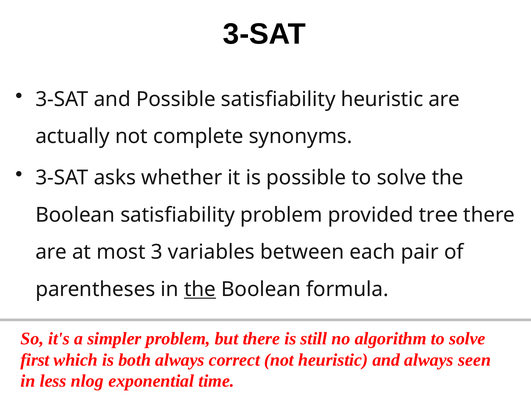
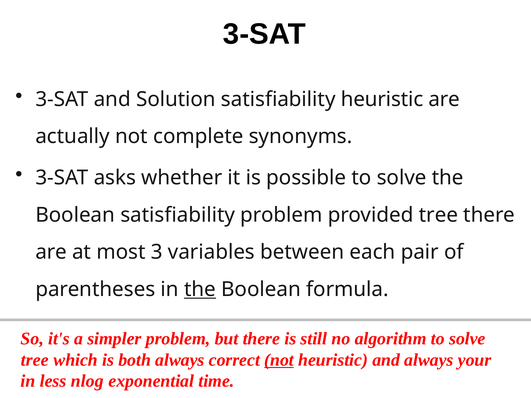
and Possible: Possible -> Solution (176, 99)
first: first -> tree (35, 360)
not underline: none -> present (279, 360)
seen: seen -> your (475, 360)
